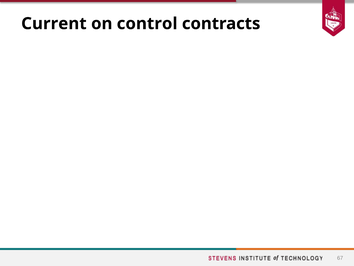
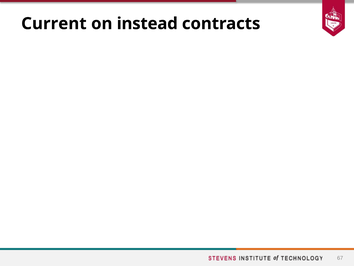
control: control -> instead (147, 24)
